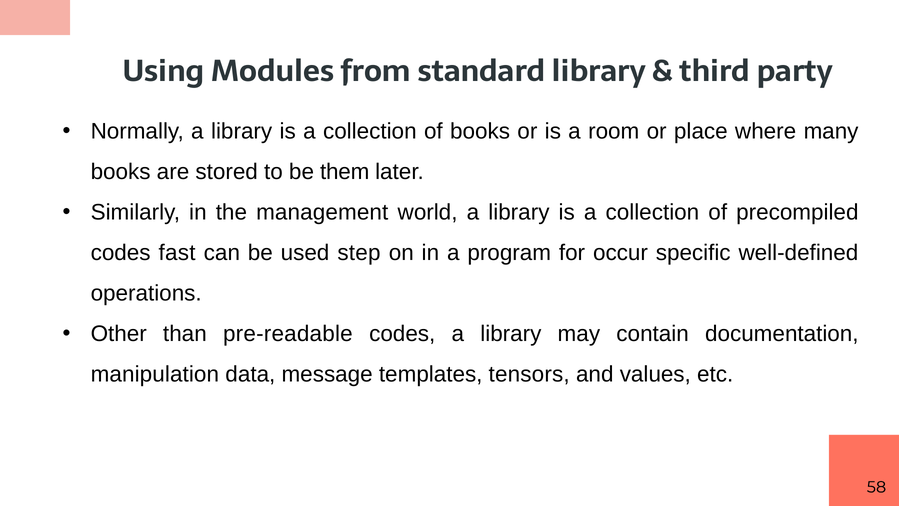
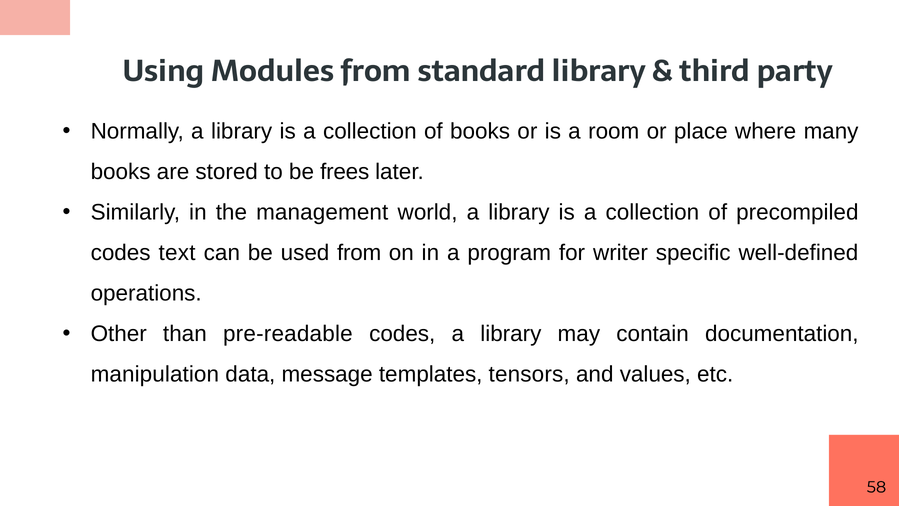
them: them -> frees (345, 172)
fast: fast -> text (177, 253)
used step: step -> from (359, 253)
occur: occur -> writer (620, 253)
